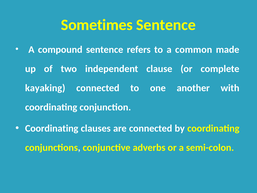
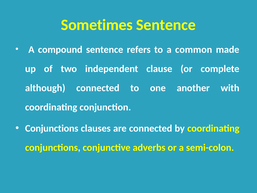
kayaking: kayaking -> although (45, 88)
Coordinating: Coordinating -> Conjunctions (52, 128)
